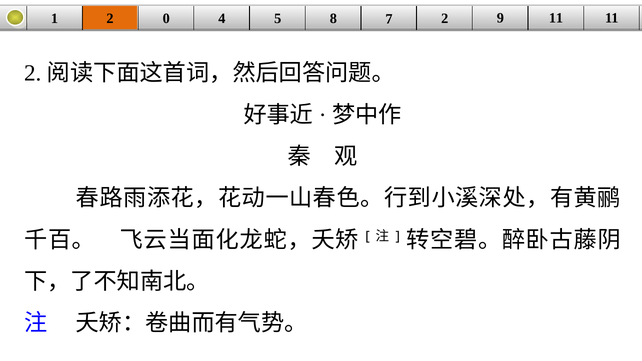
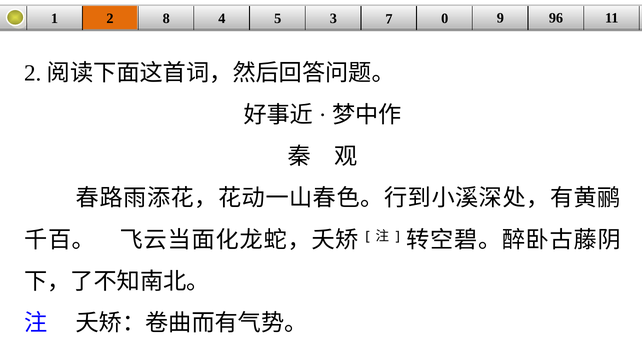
0: 0 -> 8 (166, 18)
8: 8 -> 3 (333, 18)
7 2: 2 -> 0 (445, 18)
9 11: 11 -> 96 (556, 18)
